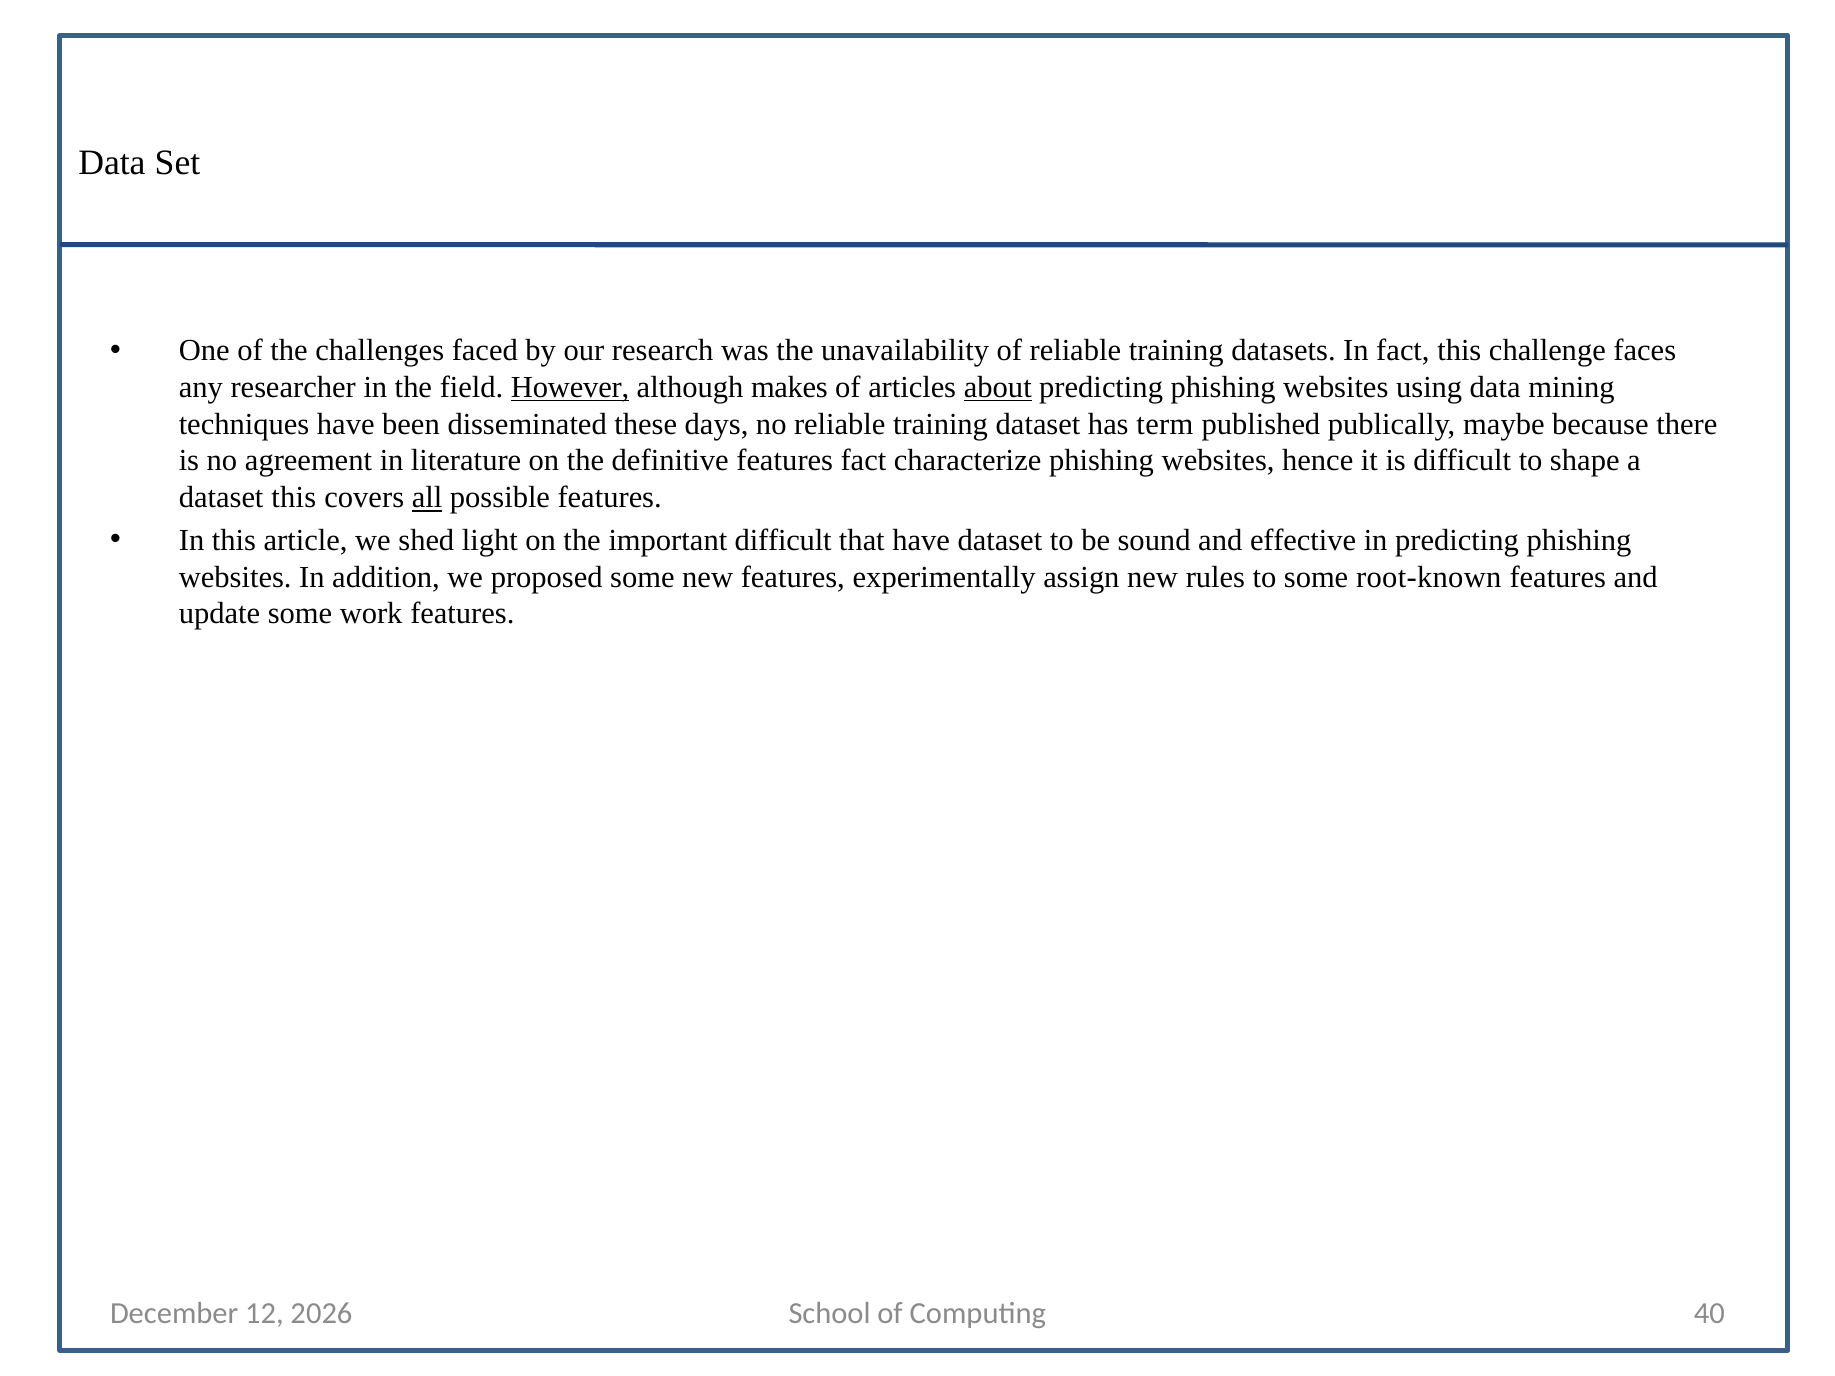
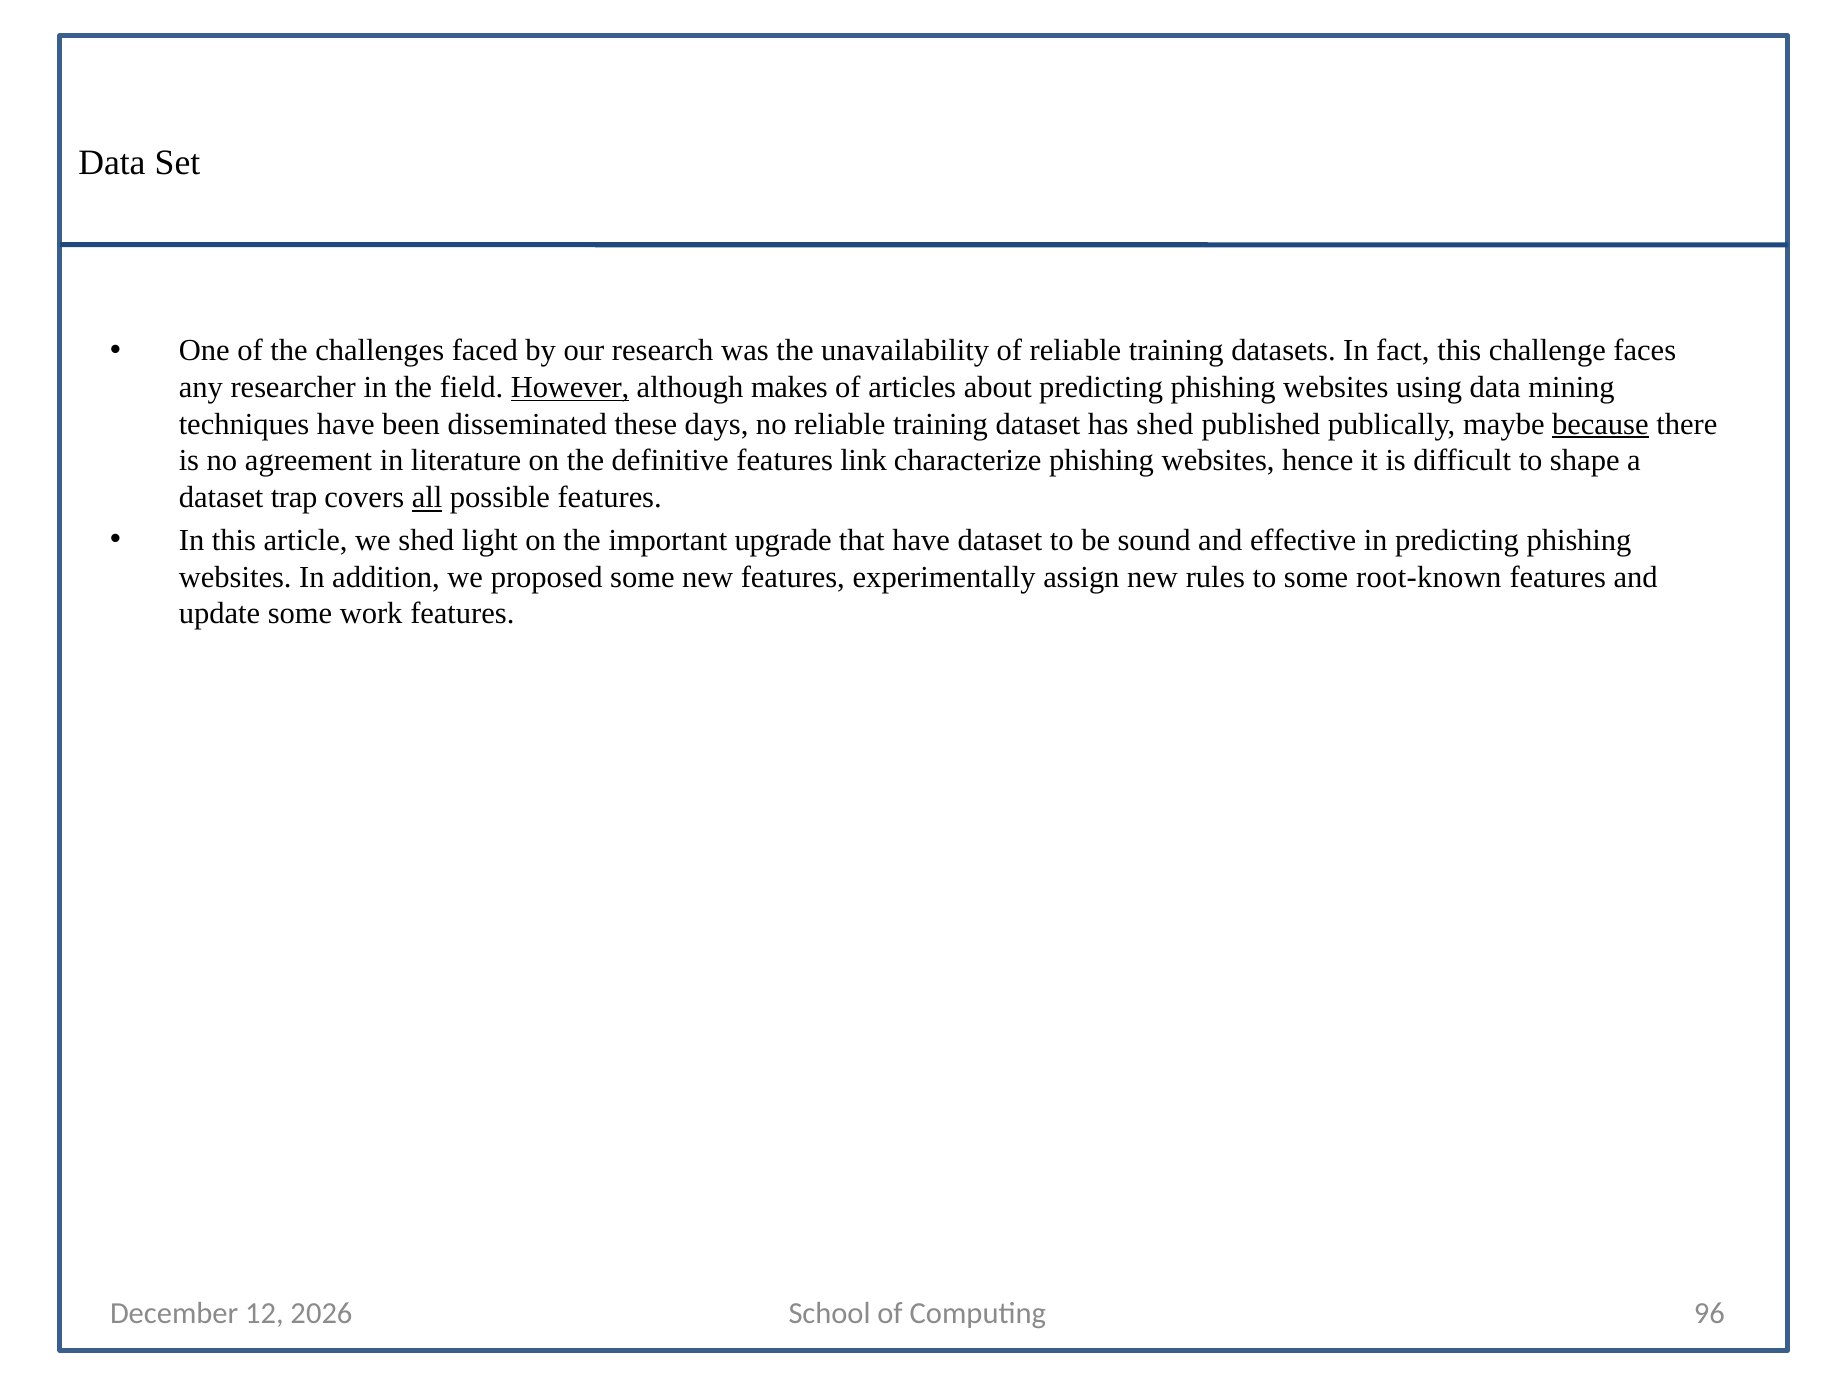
about underline: present -> none (998, 387)
has term: term -> shed (1165, 424)
because underline: none -> present (1600, 424)
features fact: fact -> link (864, 461)
dataset this: this -> trap (294, 498)
important difficult: difficult -> upgrade (783, 540)
40: 40 -> 96 (1709, 1314)
